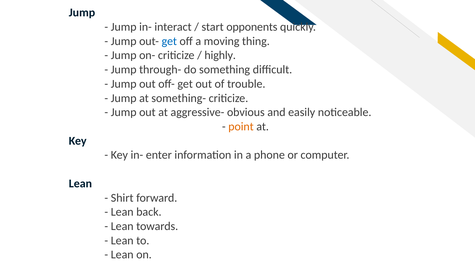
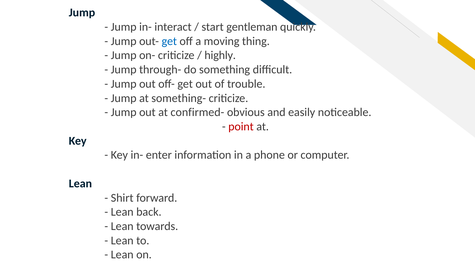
opponents: opponents -> gentleman (252, 27)
aggressive-: aggressive- -> confirmed- (197, 112)
point colour: orange -> red (241, 127)
